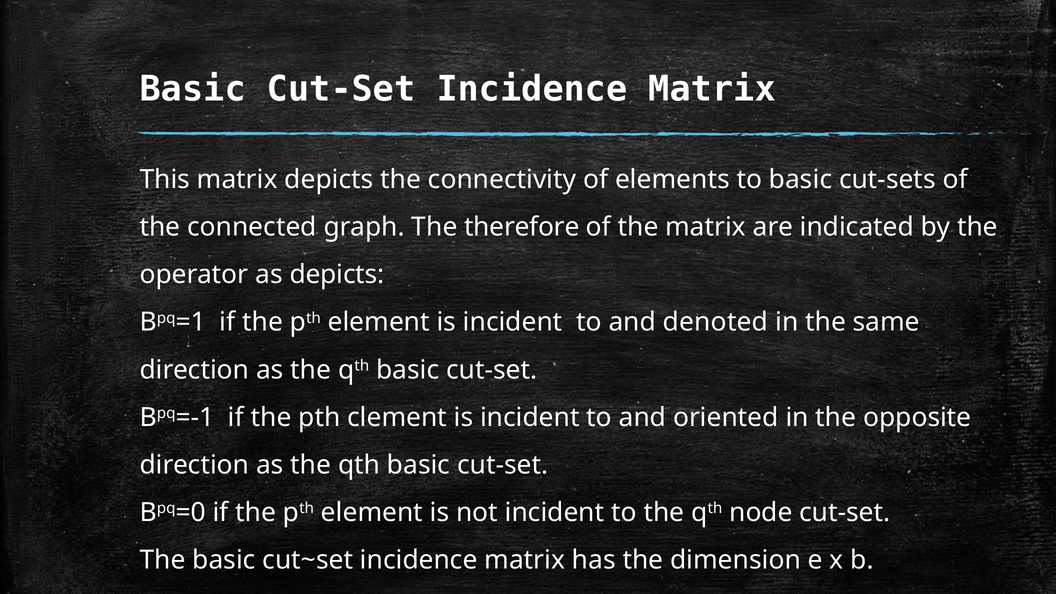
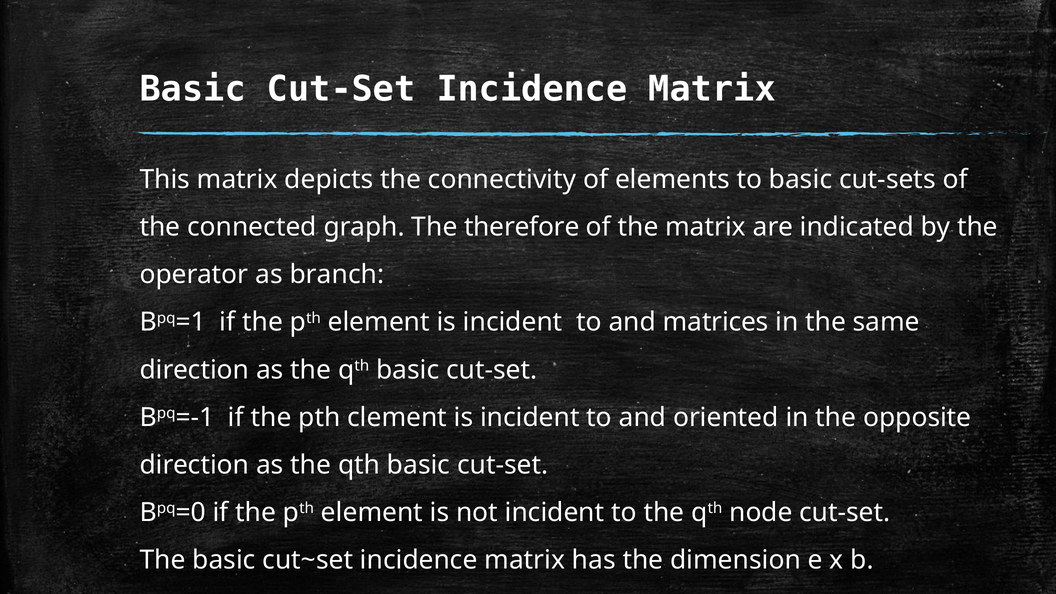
as depicts: depicts -> branch (337, 275)
denoted: denoted -> matrices (716, 322)
